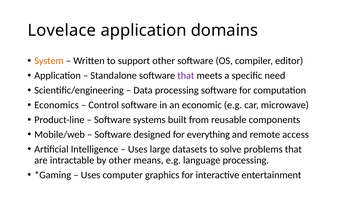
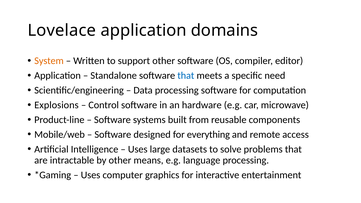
that colour: purple -> blue (186, 76)
Economics: Economics -> Explosions (56, 105)
economic: economic -> hardware (202, 105)
